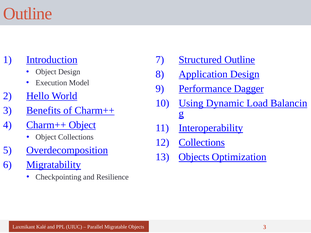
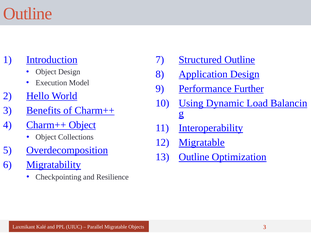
Dagger: Dagger -> Further (249, 89)
Collections: Collections -> Migratable (202, 143)
Objects: Objects -> Outline (194, 157)
